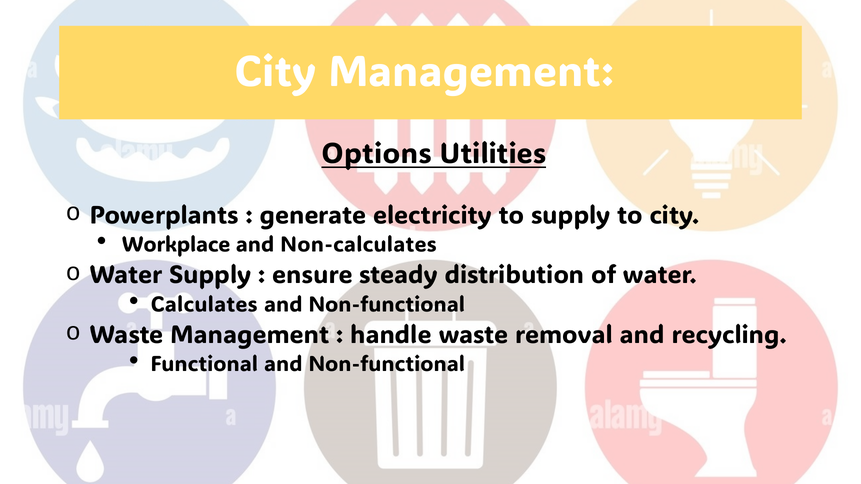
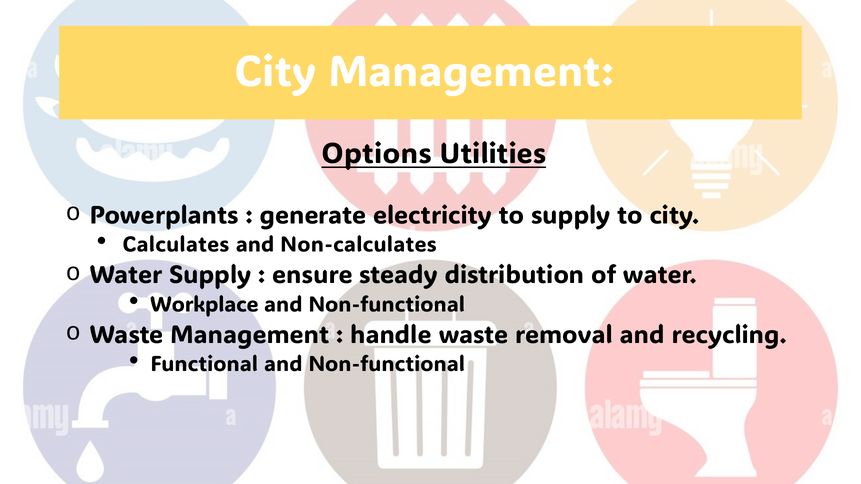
Workplace: Workplace -> Calculates (176, 245)
Calculates: Calculates -> Workplace (204, 305)
